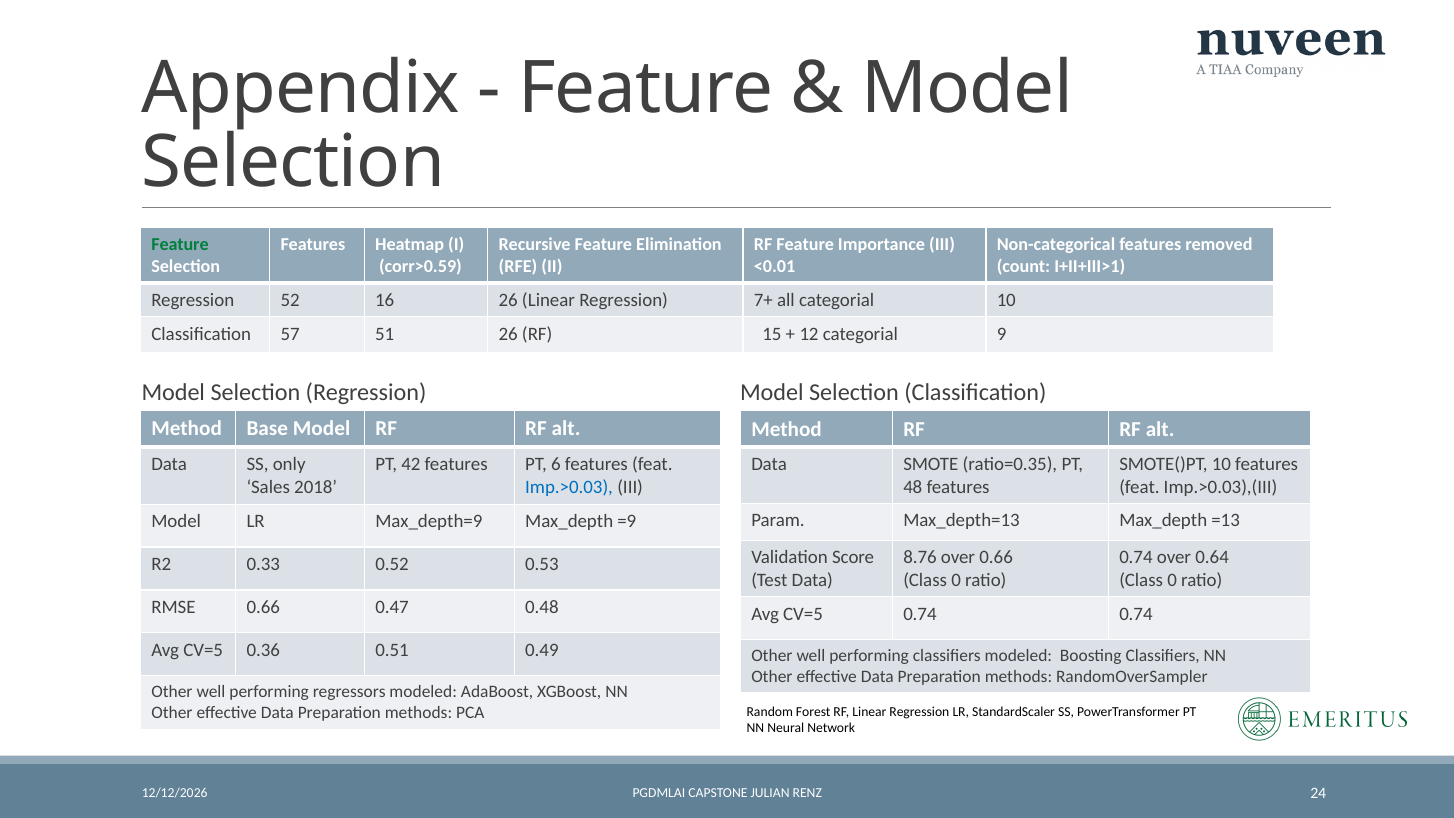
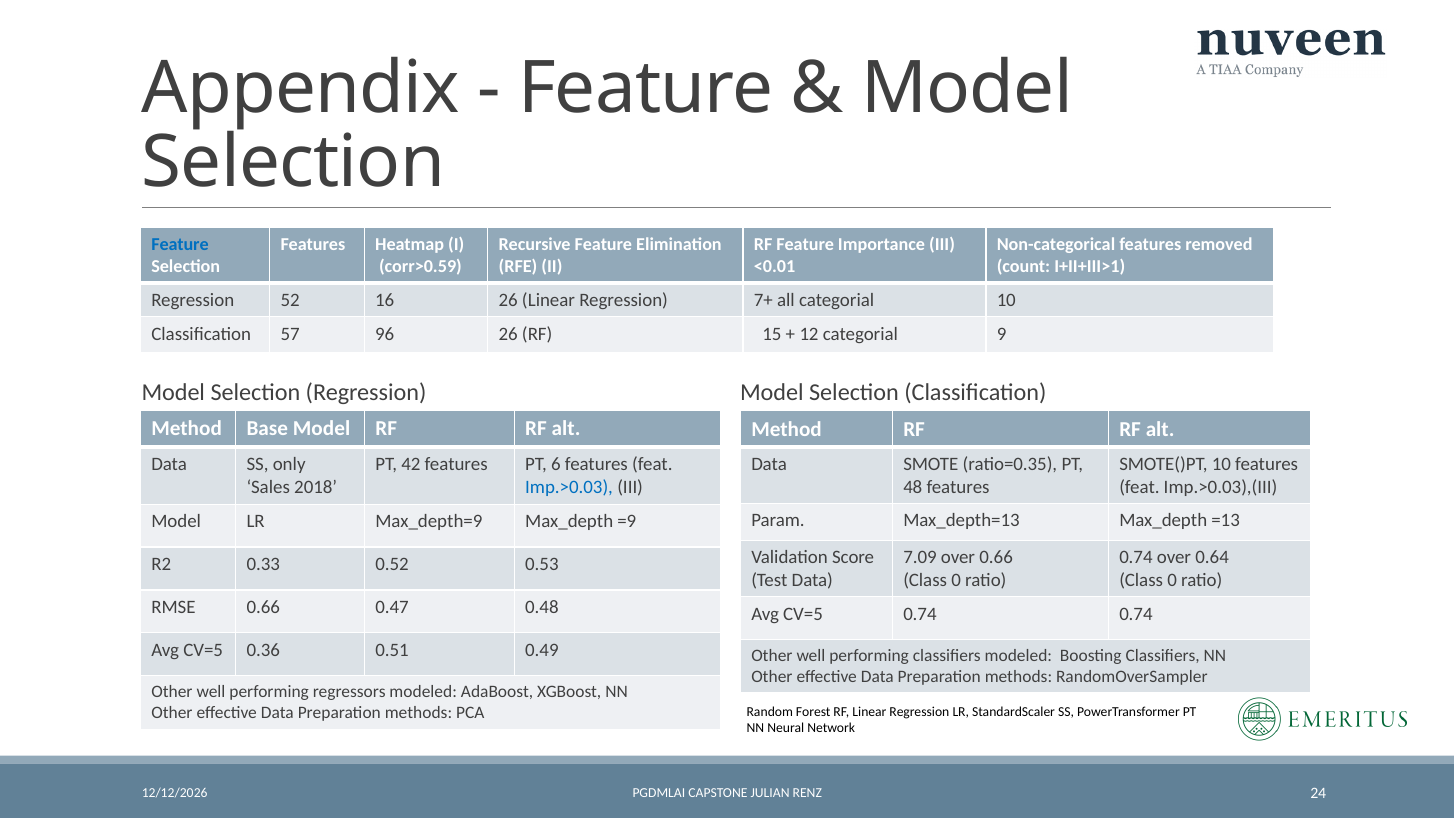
Feature colour: green -> blue (180, 244)
51: 51 -> 96 (385, 334)
8.76: 8.76 -> 7.09 (920, 557)
